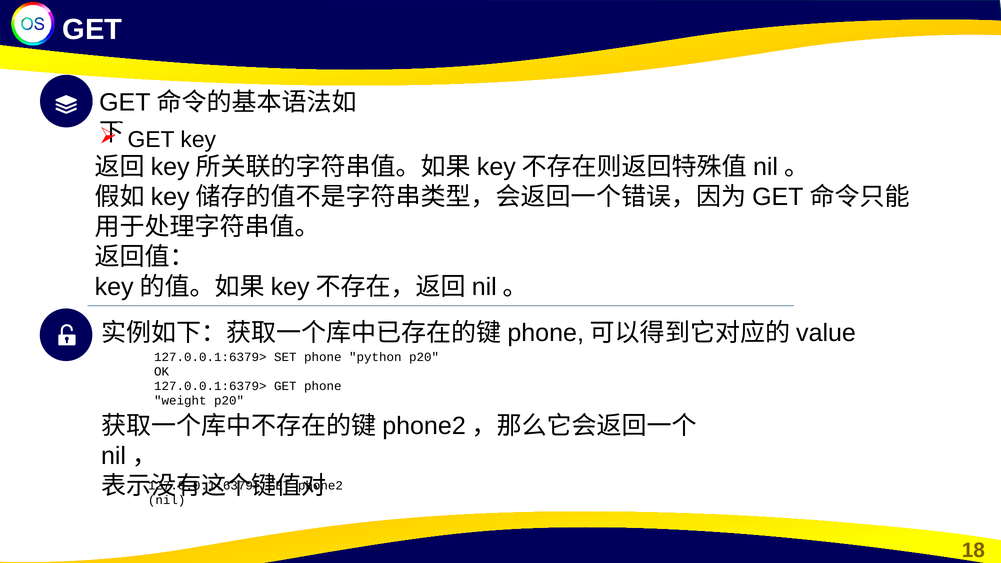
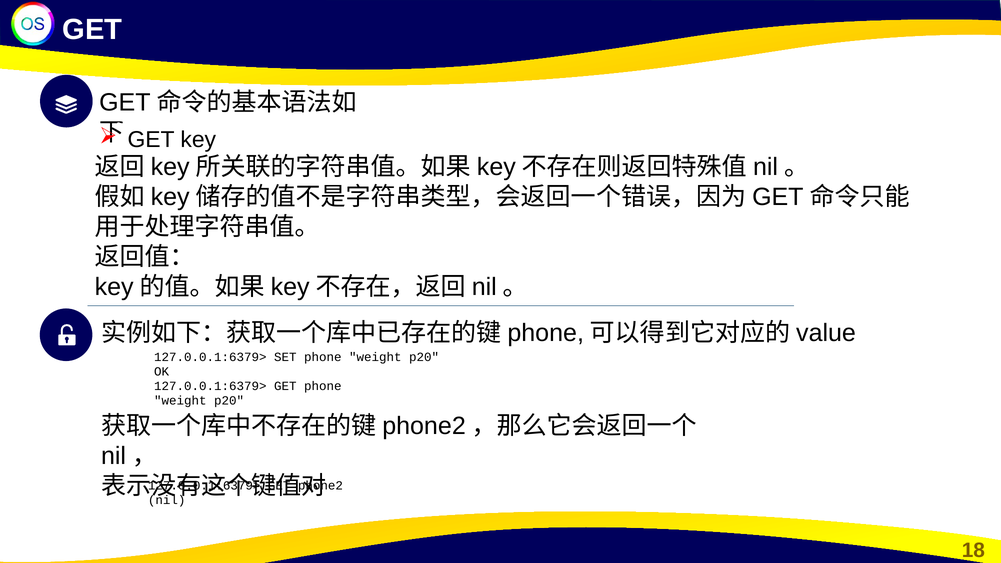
SET phone python: python -> weight (375, 357)
